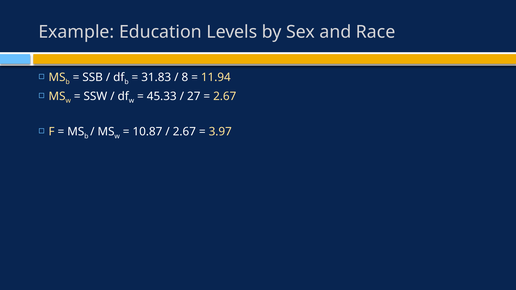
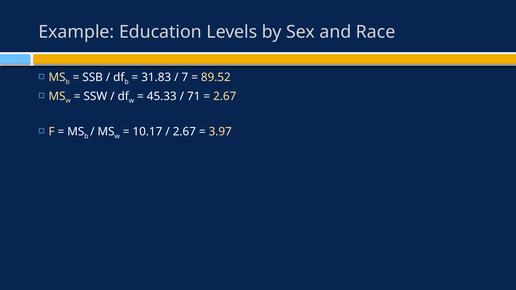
8: 8 -> 7 (185, 77)
11.94: 11.94 -> 89.52 (216, 77)
27: 27 -> 71 (194, 96)
10.87: 10.87 -> 10.17 (147, 132)
